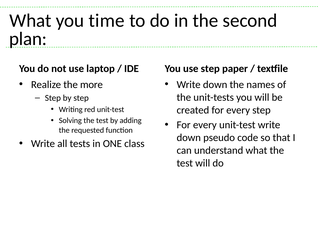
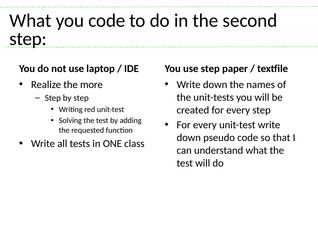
you time: time -> code (107, 20)
plan: plan -> step (28, 39)
